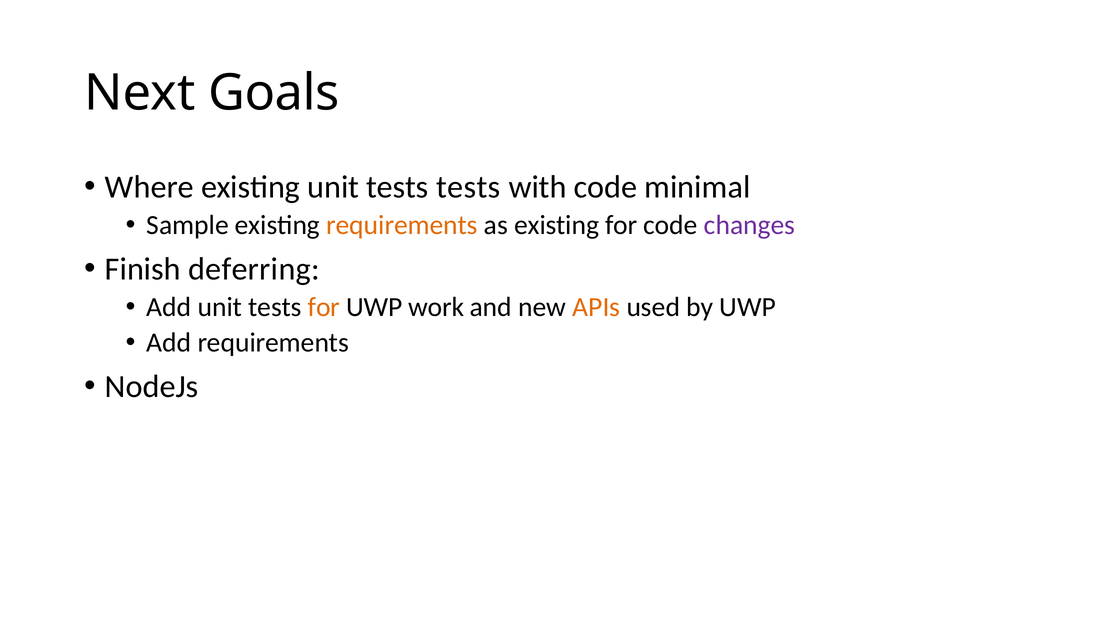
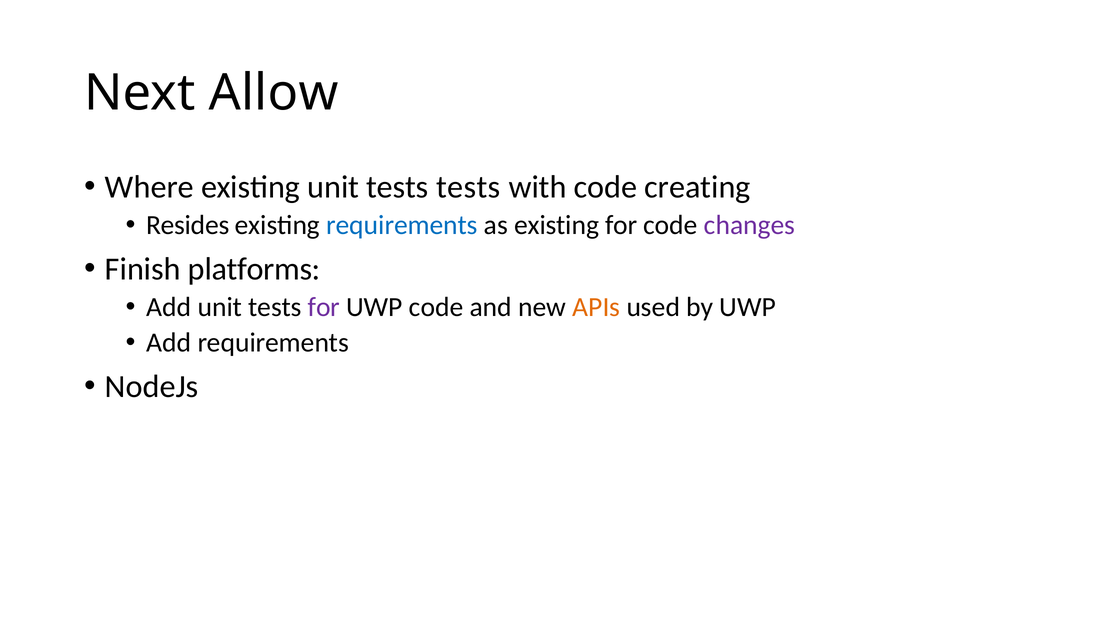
Goals: Goals -> Allow (273, 93)
minimal: minimal -> creating (697, 187)
Sample: Sample -> Resides (188, 225)
requirements colour: orange -> blue (402, 225)
deferring: deferring -> platforms (254, 269)
for colour: orange -> purple (324, 307)
UWP work: work -> code (436, 307)
